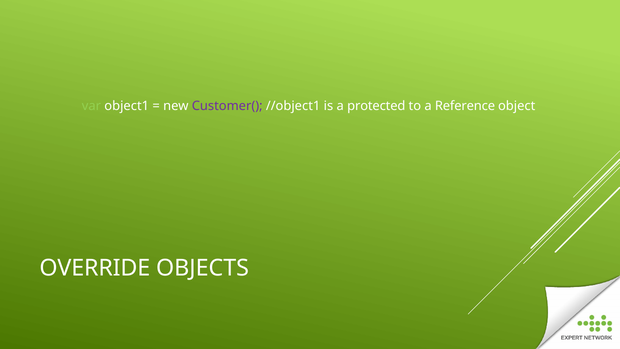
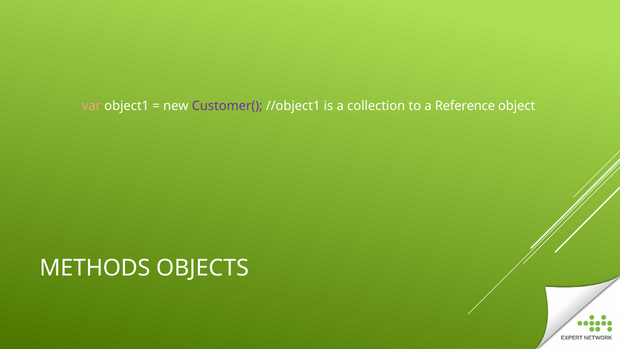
var colour: light green -> pink (91, 106)
protected: protected -> collection (376, 106)
OVERRIDE: OVERRIDE -> METHODS (95, 268)
